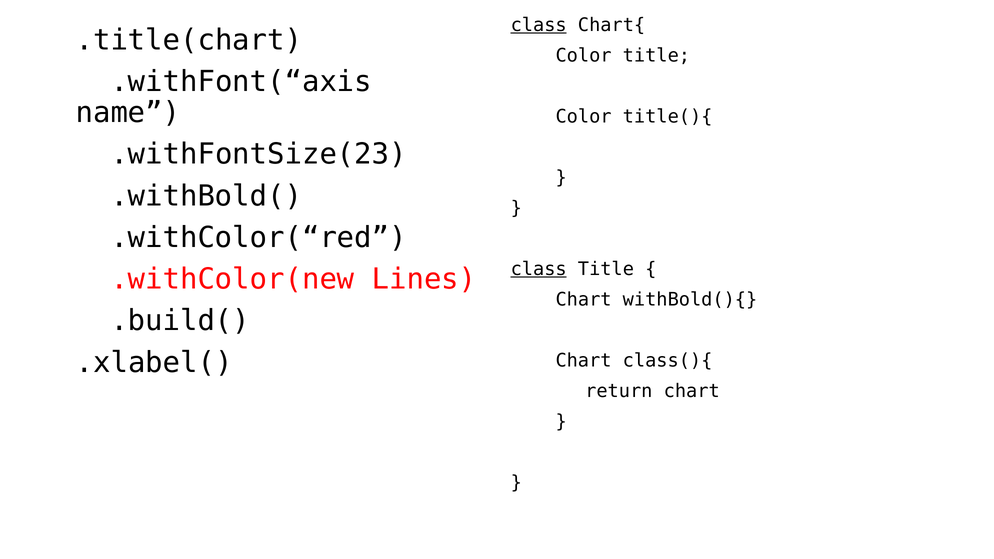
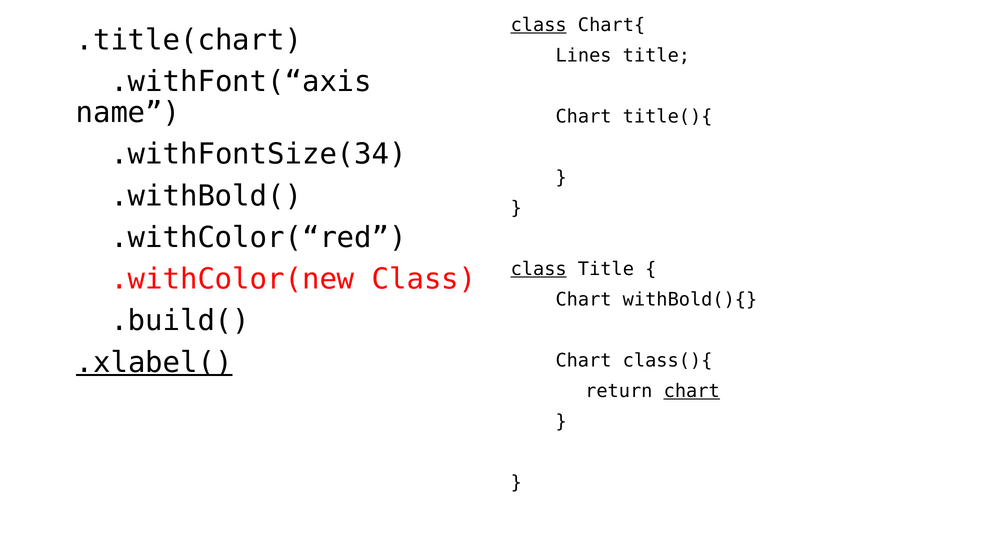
Color: Color -> Lines (584, 56)
Color: Color -> Chart (584, 117)
.withFontSize(23: .withFontSize(23 -> .withFontSize(34 (259, 154)
.withColor(new Lines: Lines -> Class (424, 279)
.xlabel( underline: none -> present (154, 363)
chart underline: none -> present (692, 391)
